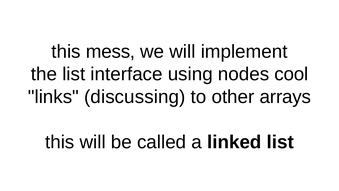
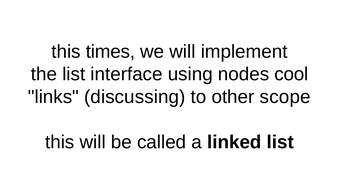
mess: mess -> times (110, 51)
arrays: arrays -> scope (285, 97)
